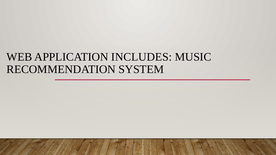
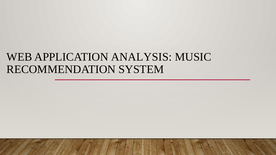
INCLUDES: INCLUDES -> ANALYSIS (142, 57)
